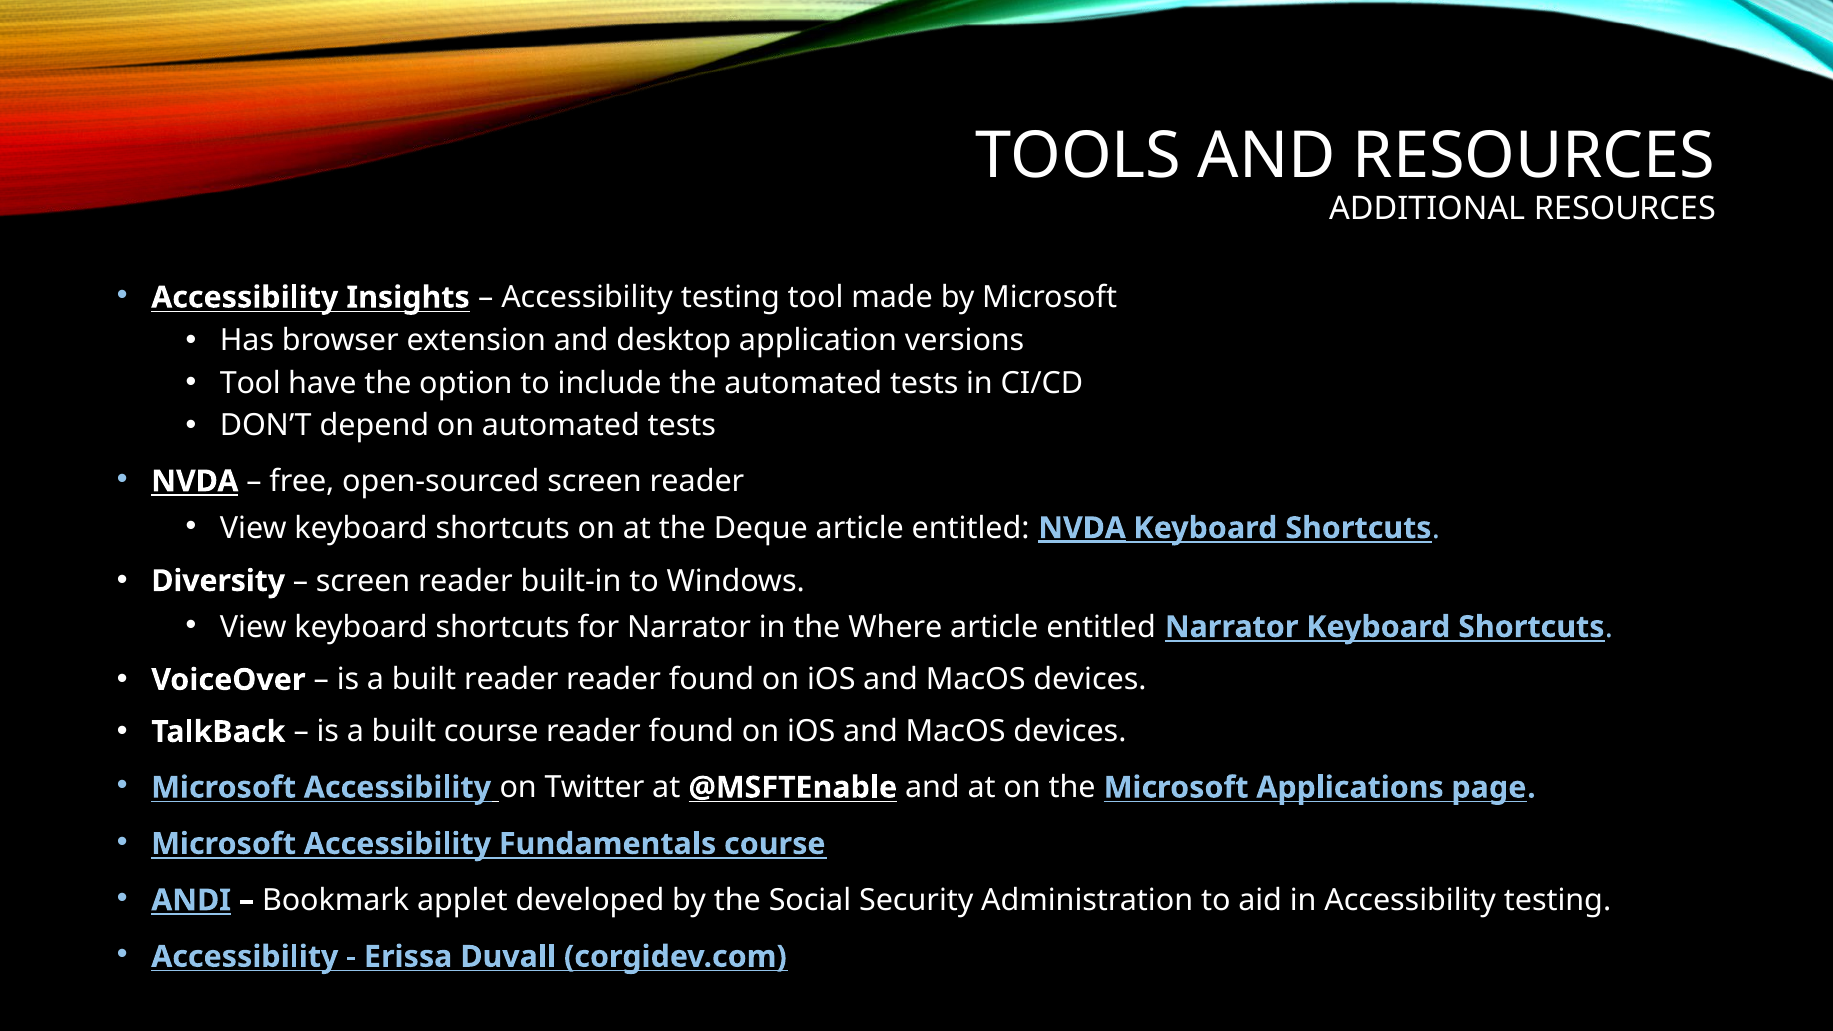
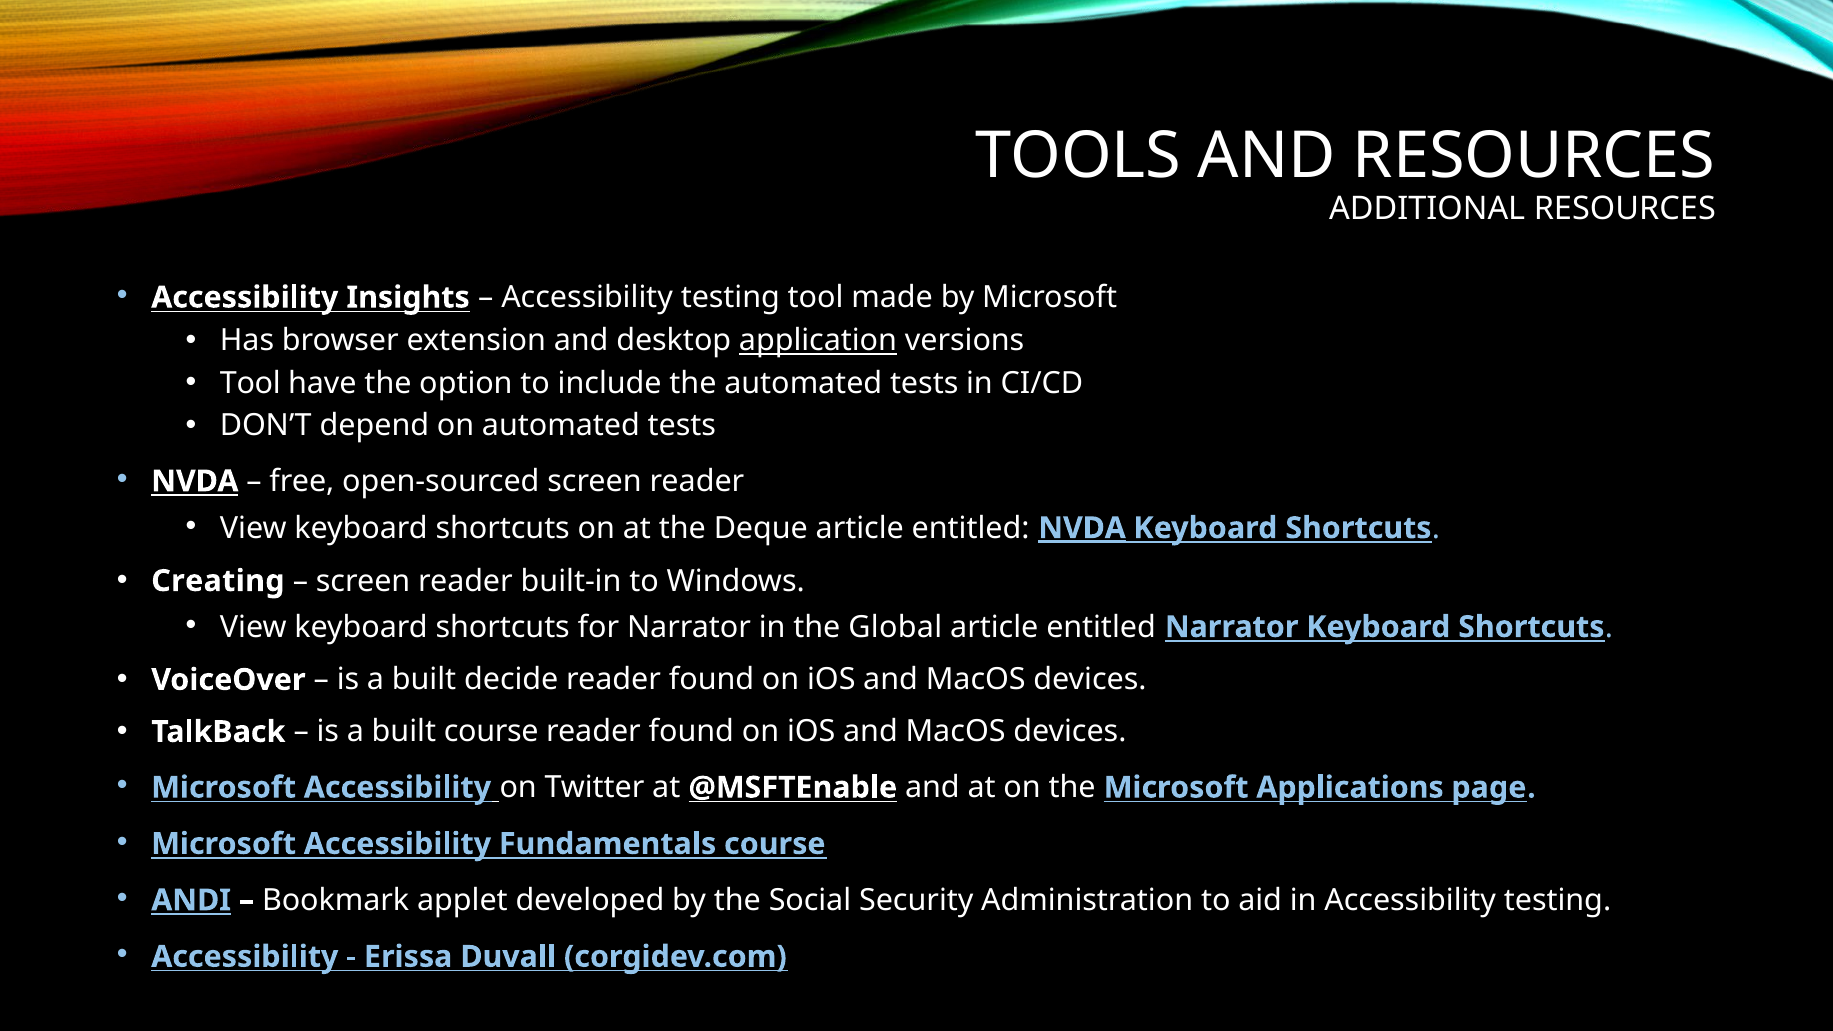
application underline: none -> present (818, 341)
Diversity: Diversity -> Creating (218, 581)
Where: Where -> Global (895, 627)
built reader: reader -> decide (511, 680)
